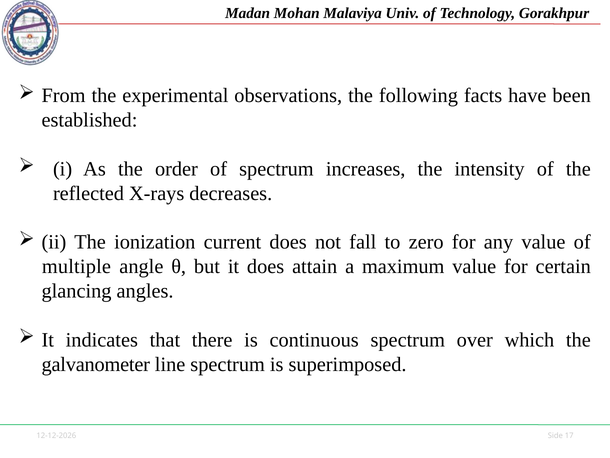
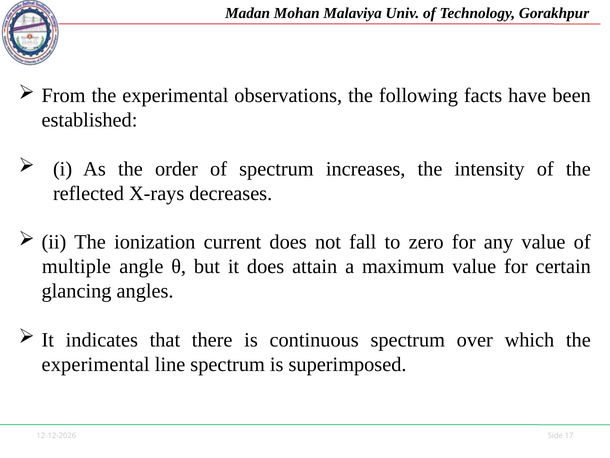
galvanometer: galvanometer -> experimental (96, 364)
